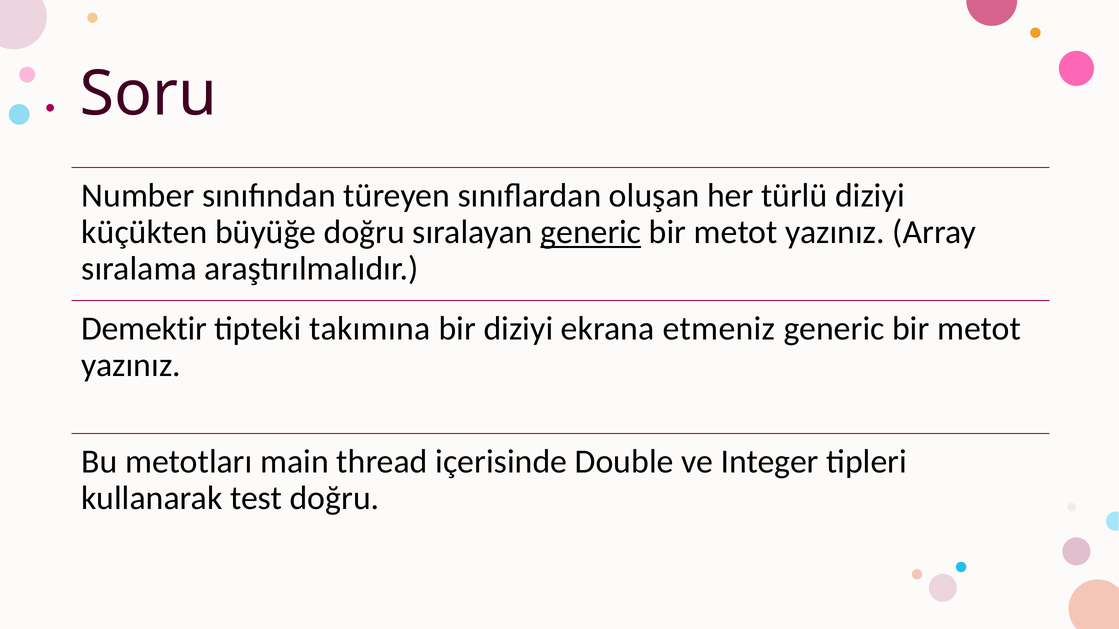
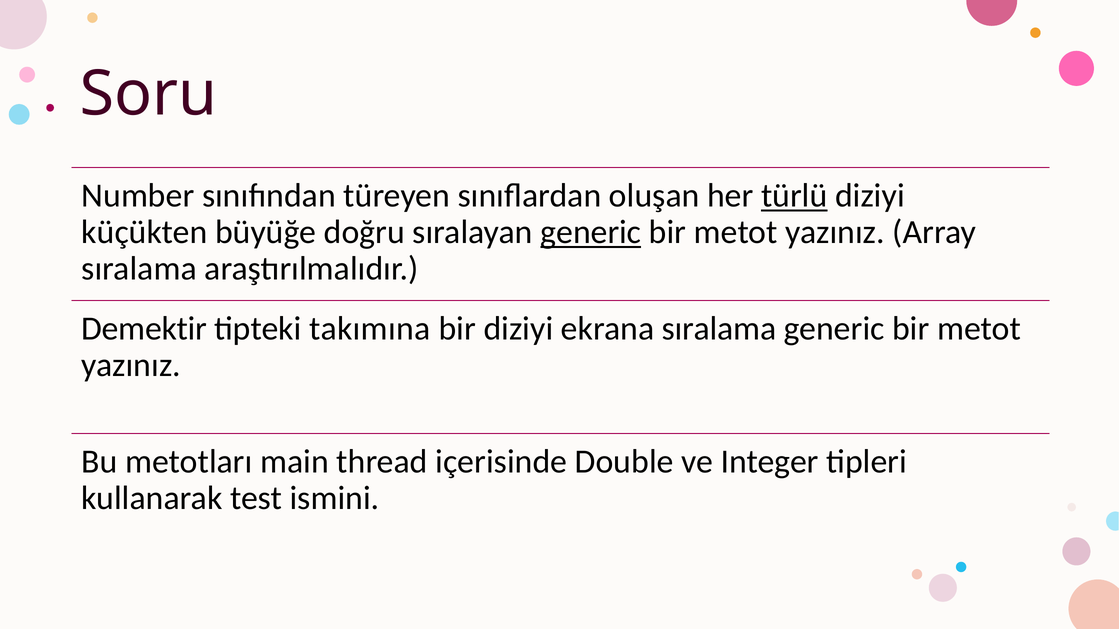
türlü underline: none -> present (794, 196)
ekrana etmeniz: etmeniz -> sıralama (719, 329)
test doğru: doğru -> ismini (334, 498)
